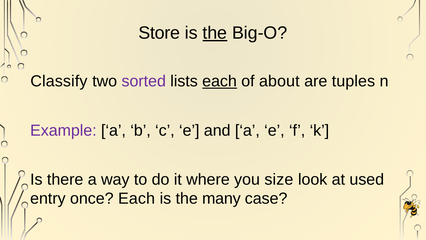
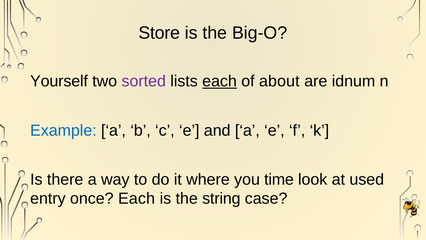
the underline: present -> none (215, 33)
Classify: Classify -> Yourself (59, 81)
tuples: tuples -> idnum (353, 81)
Example colour: purple -> blue (63, 130)
size: size -> time (279, 179)
many: many -> string (221, 198)
